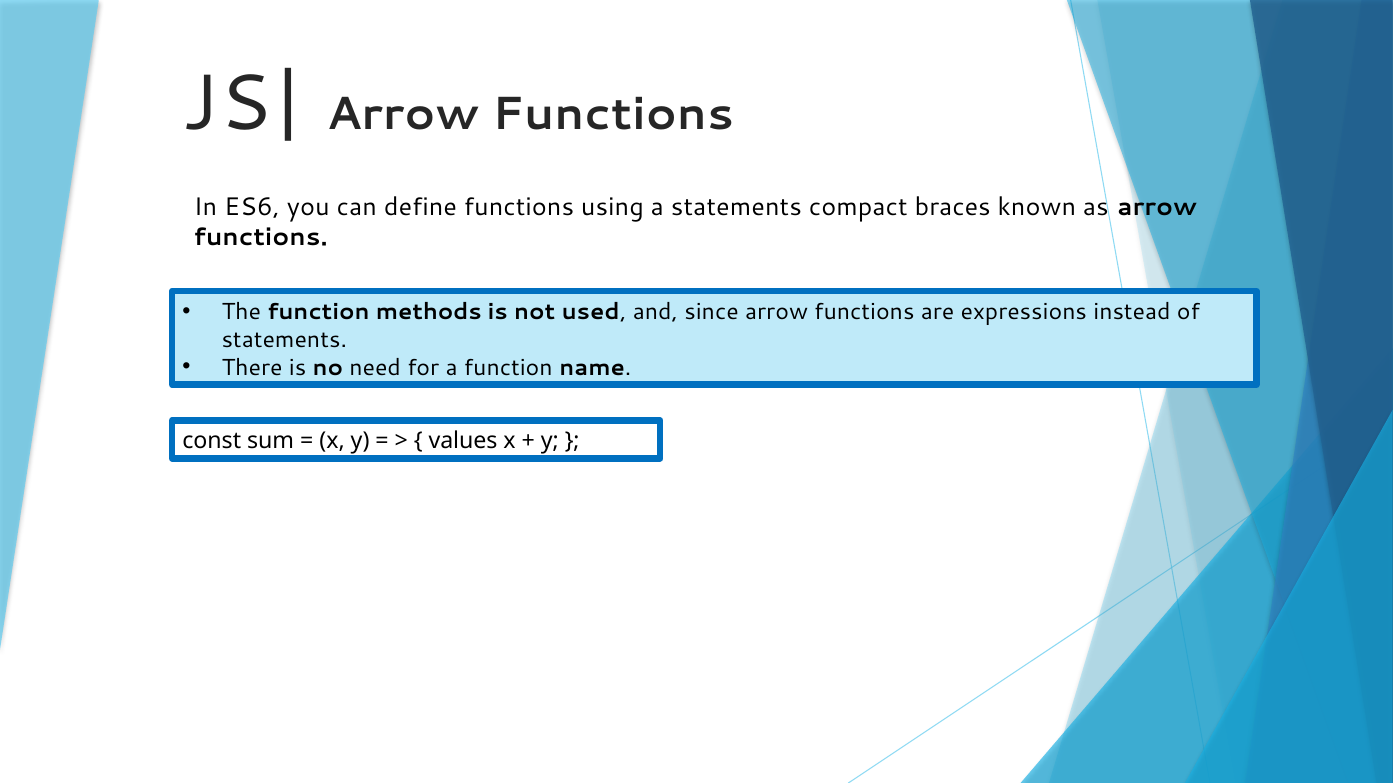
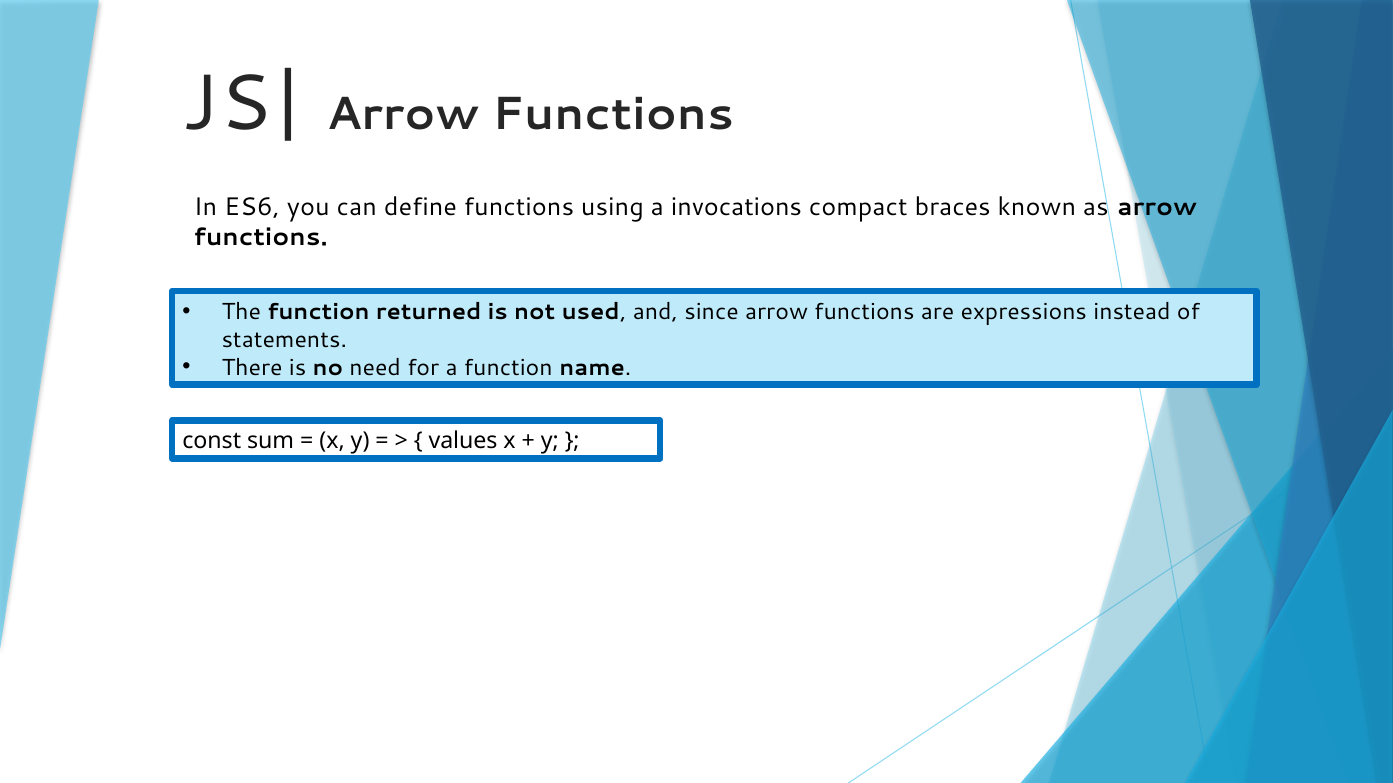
a statements: statements -> invocations (737, 207)
methods: methods -> returned (429, 312)
